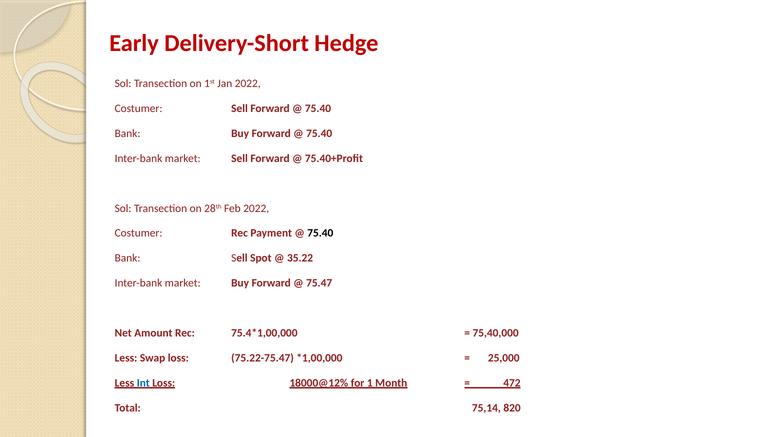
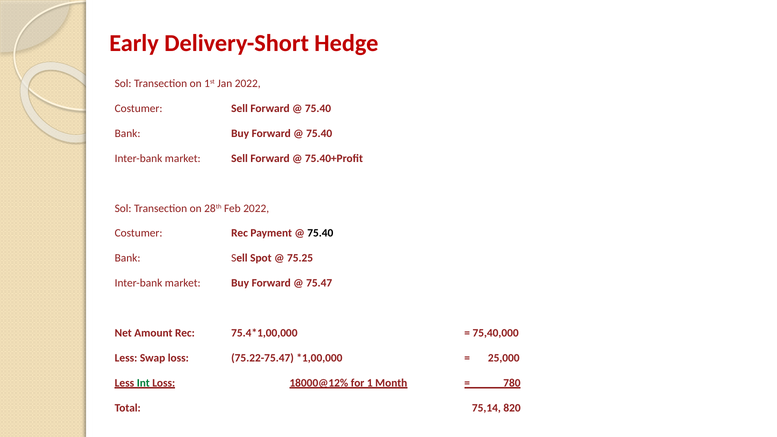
35.22: 35.22 -> 75.25 (300, 258)
Int colour: blue -> green (143, 383)
472: 472 -> 780 (512, 383)
